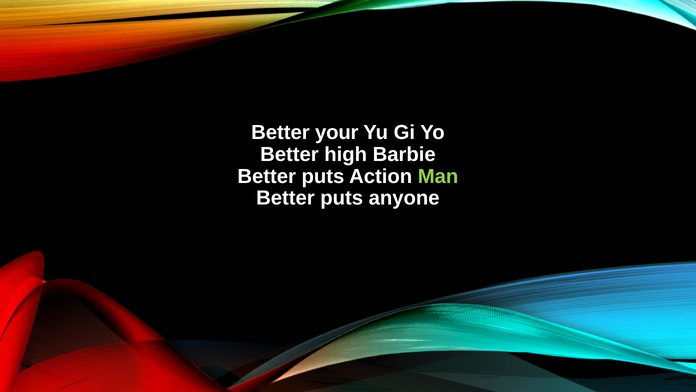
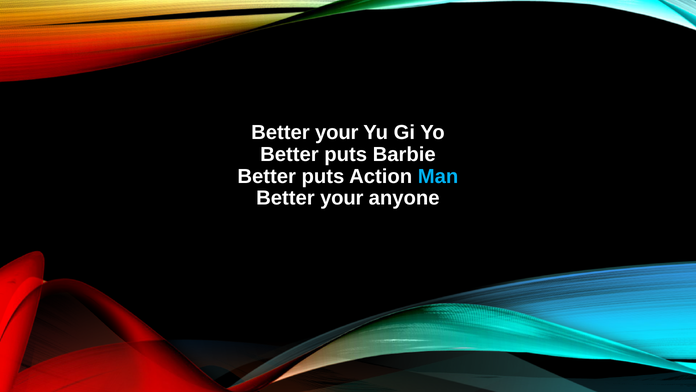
high: high -> puts (346, 154)
Man colour: light green -> light blue (438, 176)
puts: puts -> your (342, 198)
